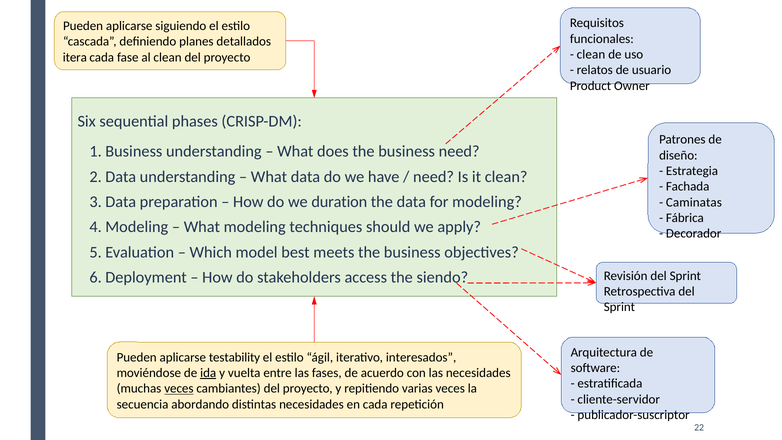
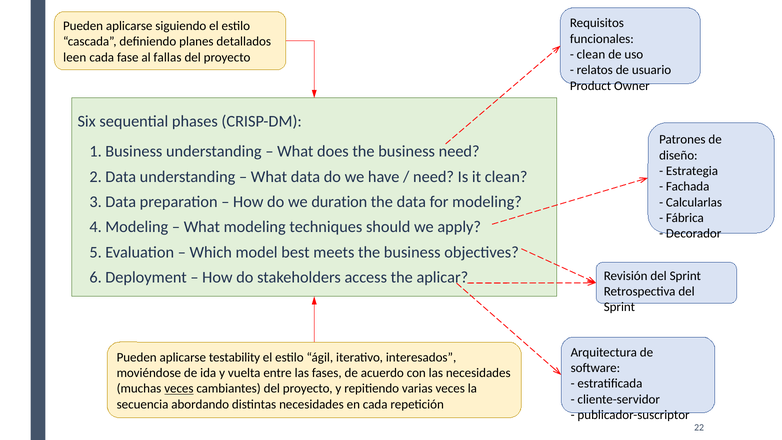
itera: itera -> leen (75, 57)
al clean: clean -> fallas (168, 57)
Caminatas: Caminatas -> Calcularlas (694, 202)
siendo: siendo -> aplicar (442, 277)
ida underline: present -> none (208, 373)
